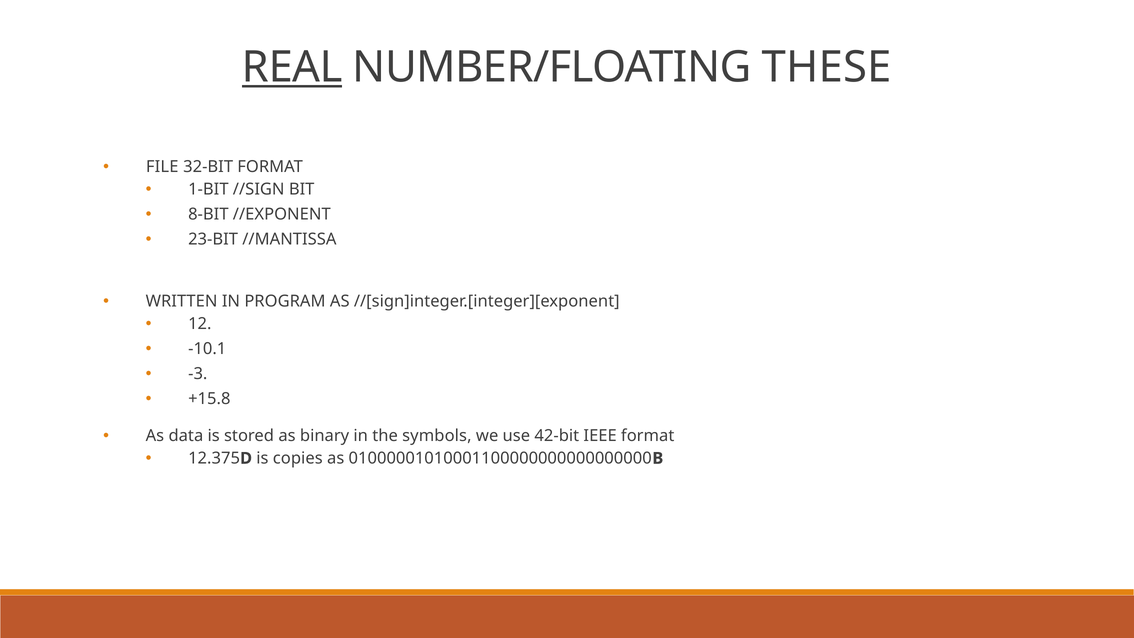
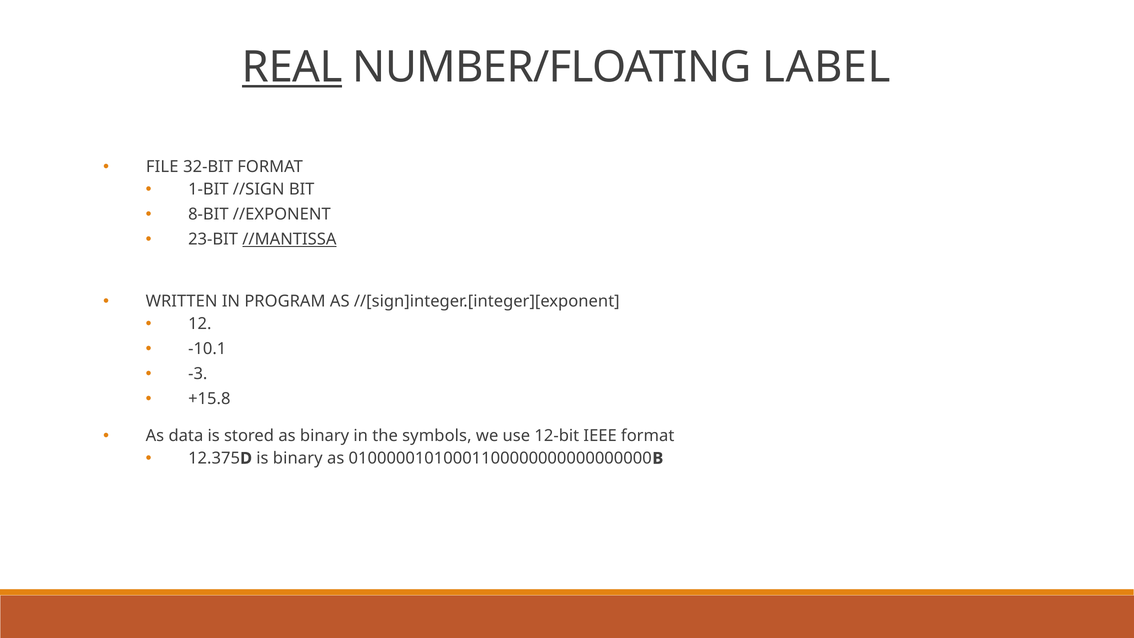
THESE: THESE -> LABEL (827, 67)
//MANTISSA underline: none -> present (289, 239)
42-bit: 42-bit -> 12-bit (557, 436)
is copies: copies -> binary (298, 458)
